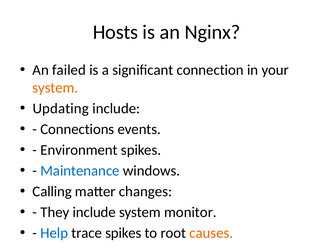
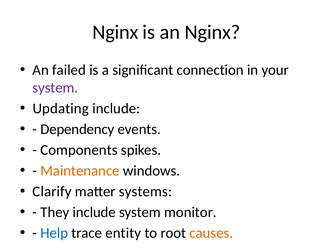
Hosts: Hosts -> Nginx (115, 32)
system colour: orange -> purple (55, 88)
Connections: Connections -> Dependency (77, 129)
Environment: Environment -> Components (79, 150)
Maintenance colour: blue -> orange (80, 171)
Calling: Calling -> Clarify (52, 191)
changes: changes -> systems (145, 191)
trace spikes: spikes -> entity (123, 233)
